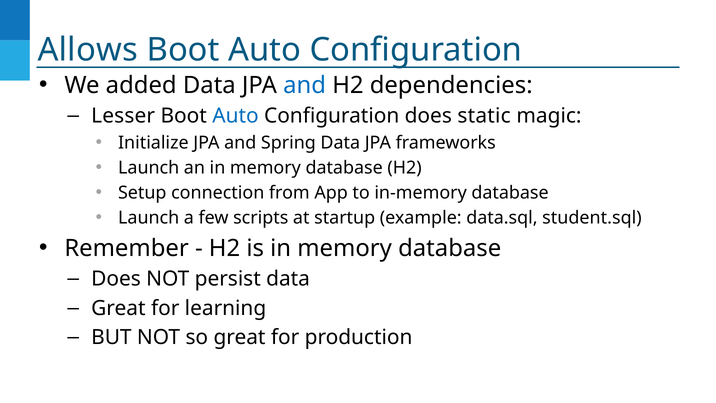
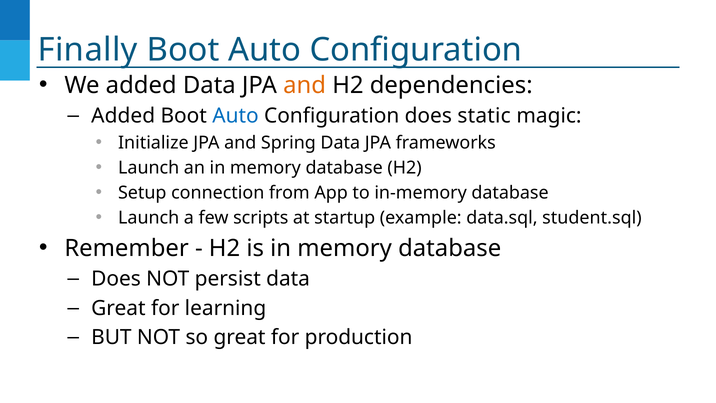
Allows: Allows -> Finally (88, 50)
and colour: blue -> orange (305, 85)
Lesser: Lesser -> Added (123, 116)
